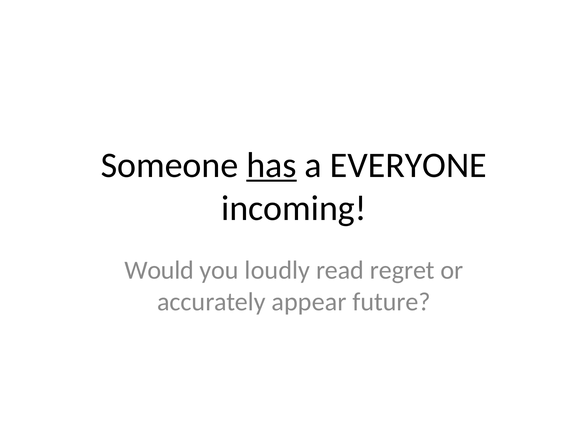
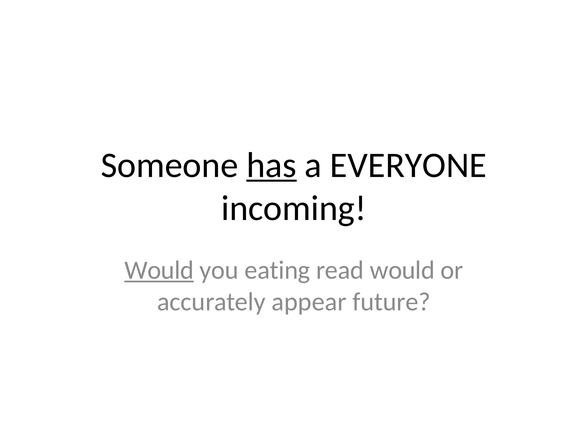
Would underline: none -> present (159, 270)
loudly: loudly -> eating (277, 270)
read regret: regret -> would (402, 270)
